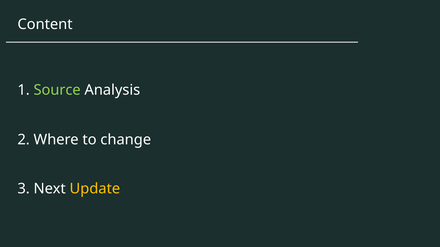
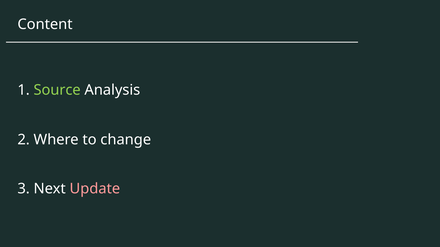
Update colour: yellow -> pink (95, 189)
